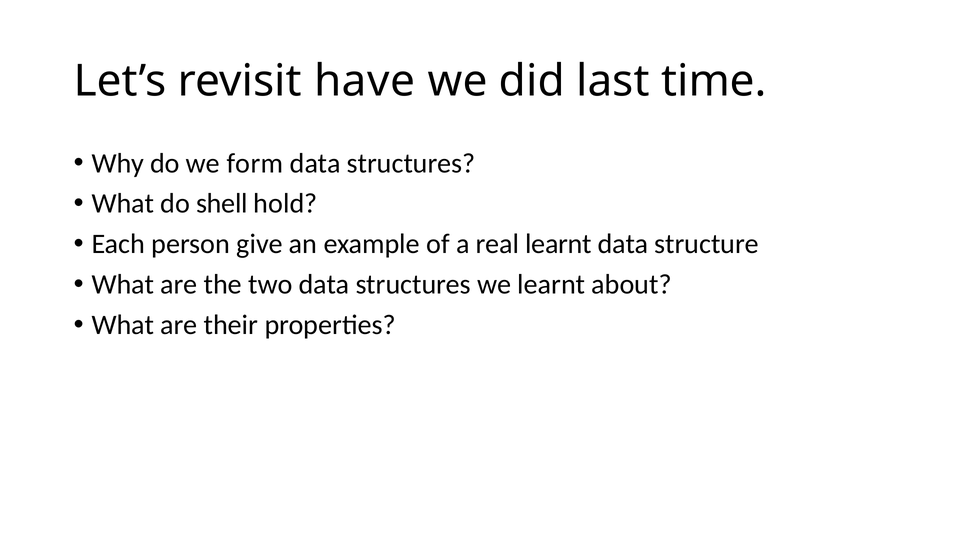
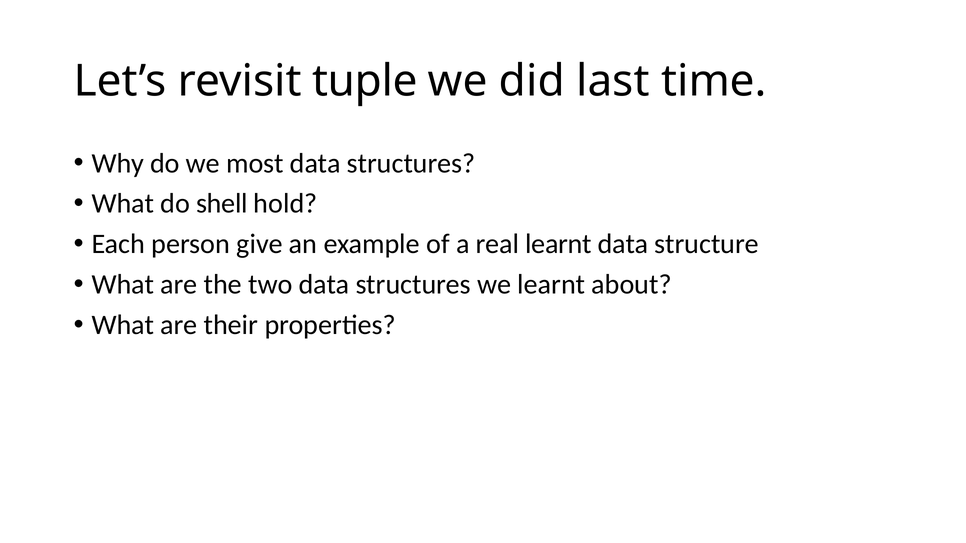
have: have -> tuple (365, 81)
form: form -> most (255, 163)
